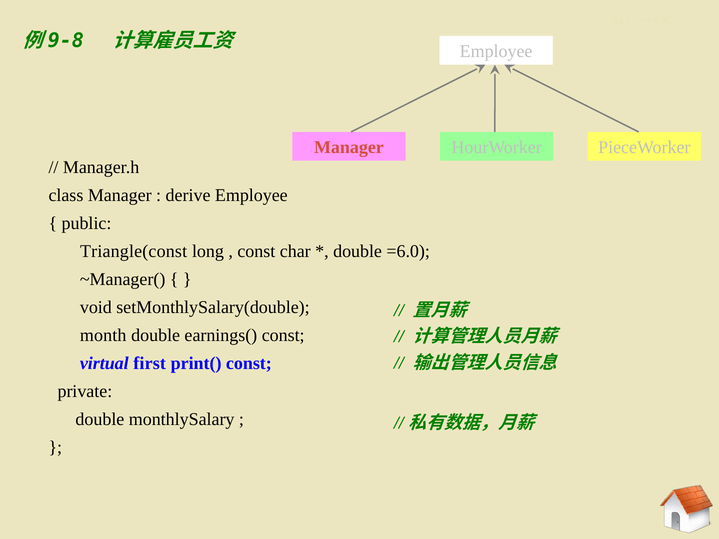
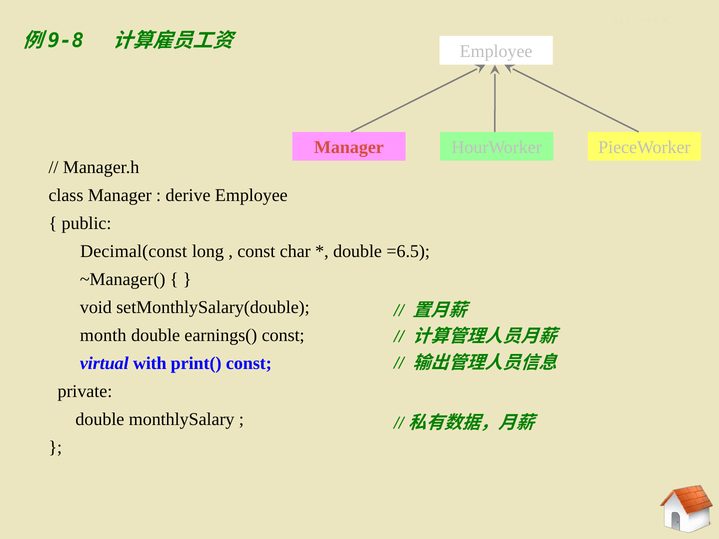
Triangle(const: Triangle(const -> Decimal(const (134, 251)
=6.0: =6.0 -> =6.5 (408, 251)
first: first -> with (150, 363)
